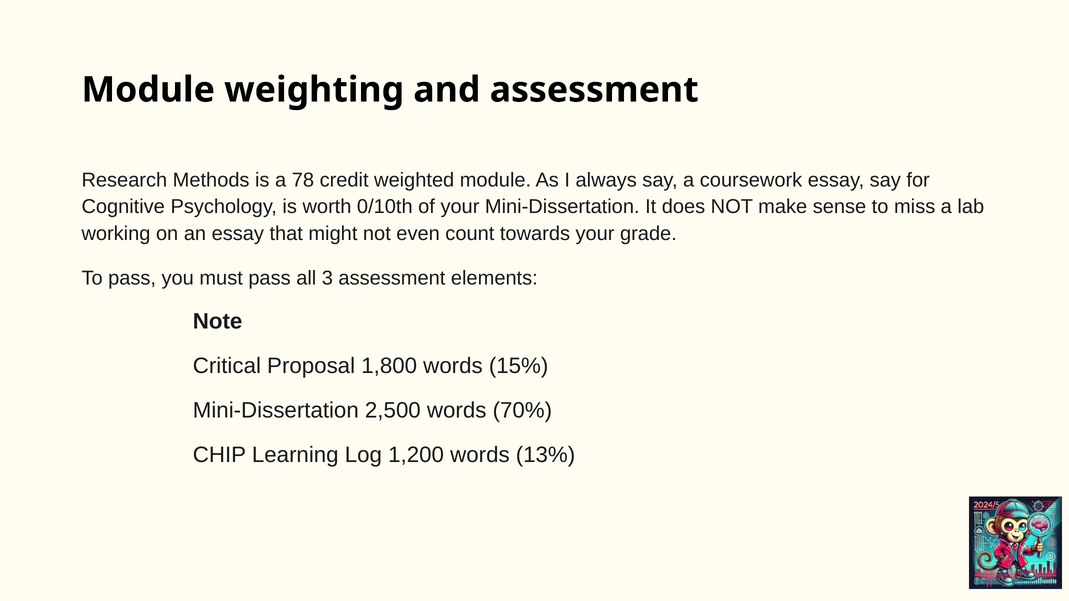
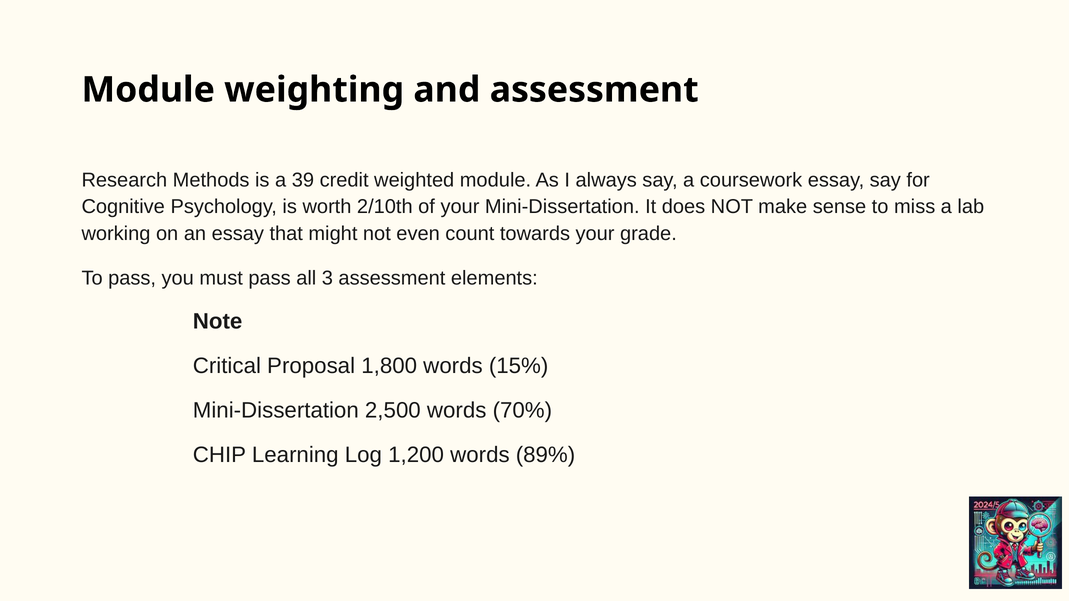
78: 78 -> 39 (303, 180)
0/10th: 0/10th -> 2/10th (385, 207)
13%: 13% -> 89% (546, 455)
